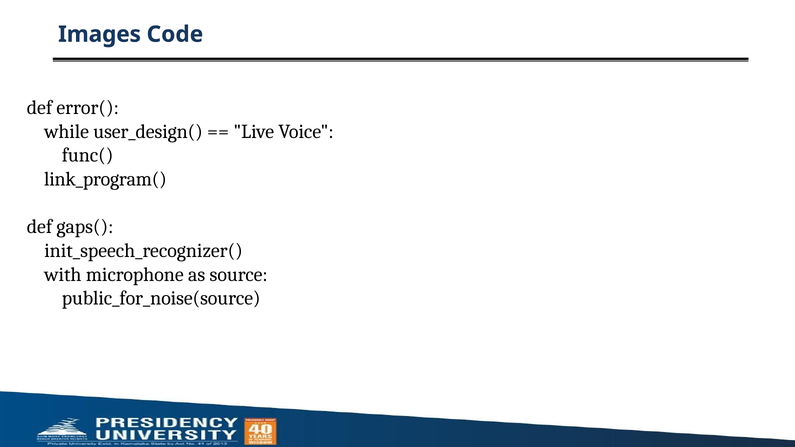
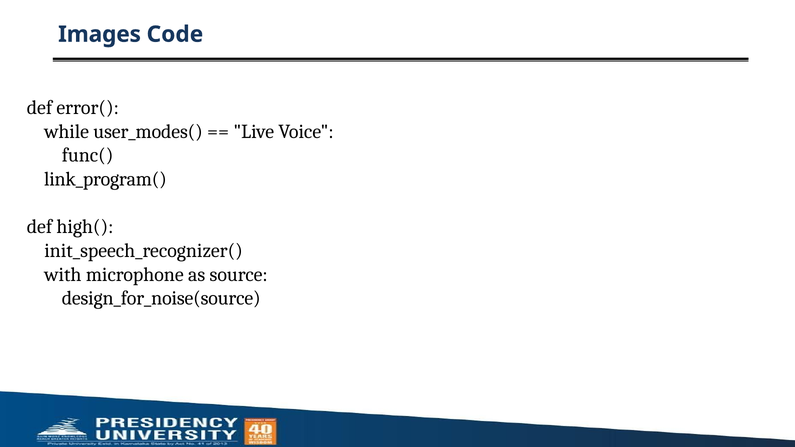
user_design(: user_design( -> user_modes( (148, 132)
gaps(: gaps( -> high( (85, 227)
public_for_noise(source: public_for_noise(source -> design_for_noise(source (161, 299)
